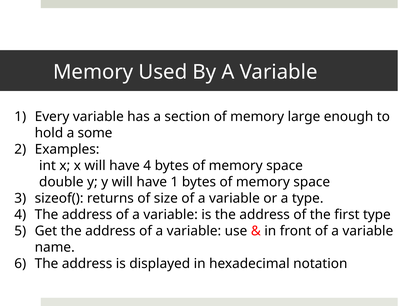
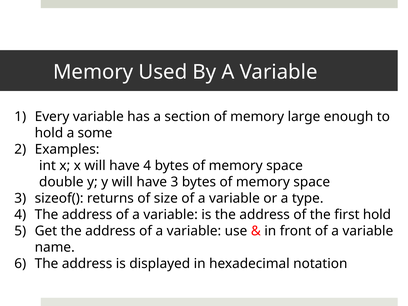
have 1: 1 -> 3 (174, 182)
first type: type -> hold (377, 215)
